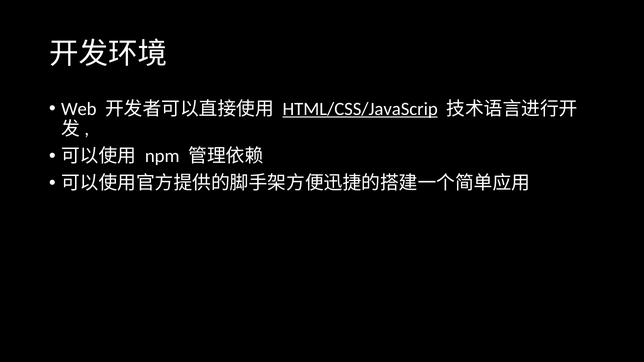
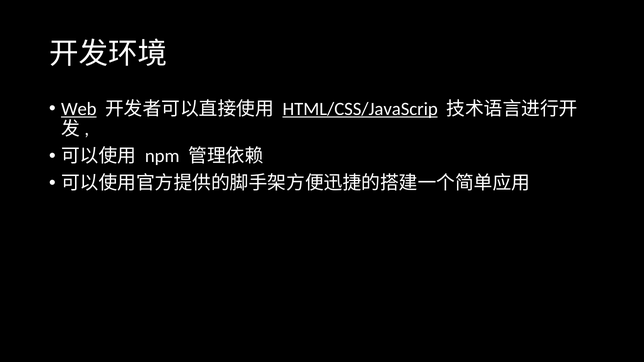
Web underline: none -> present (79, 109)
